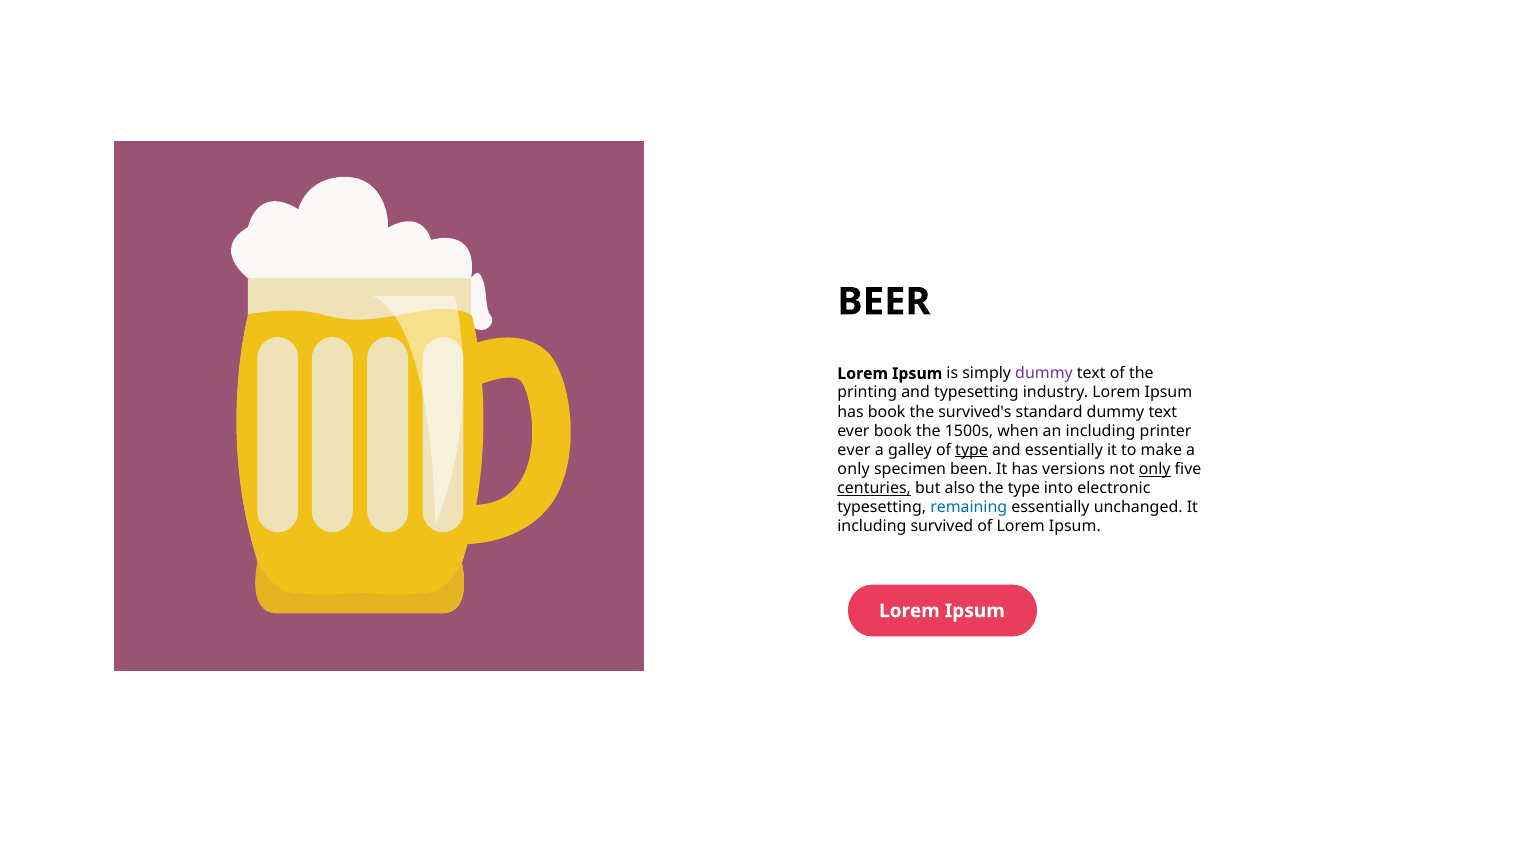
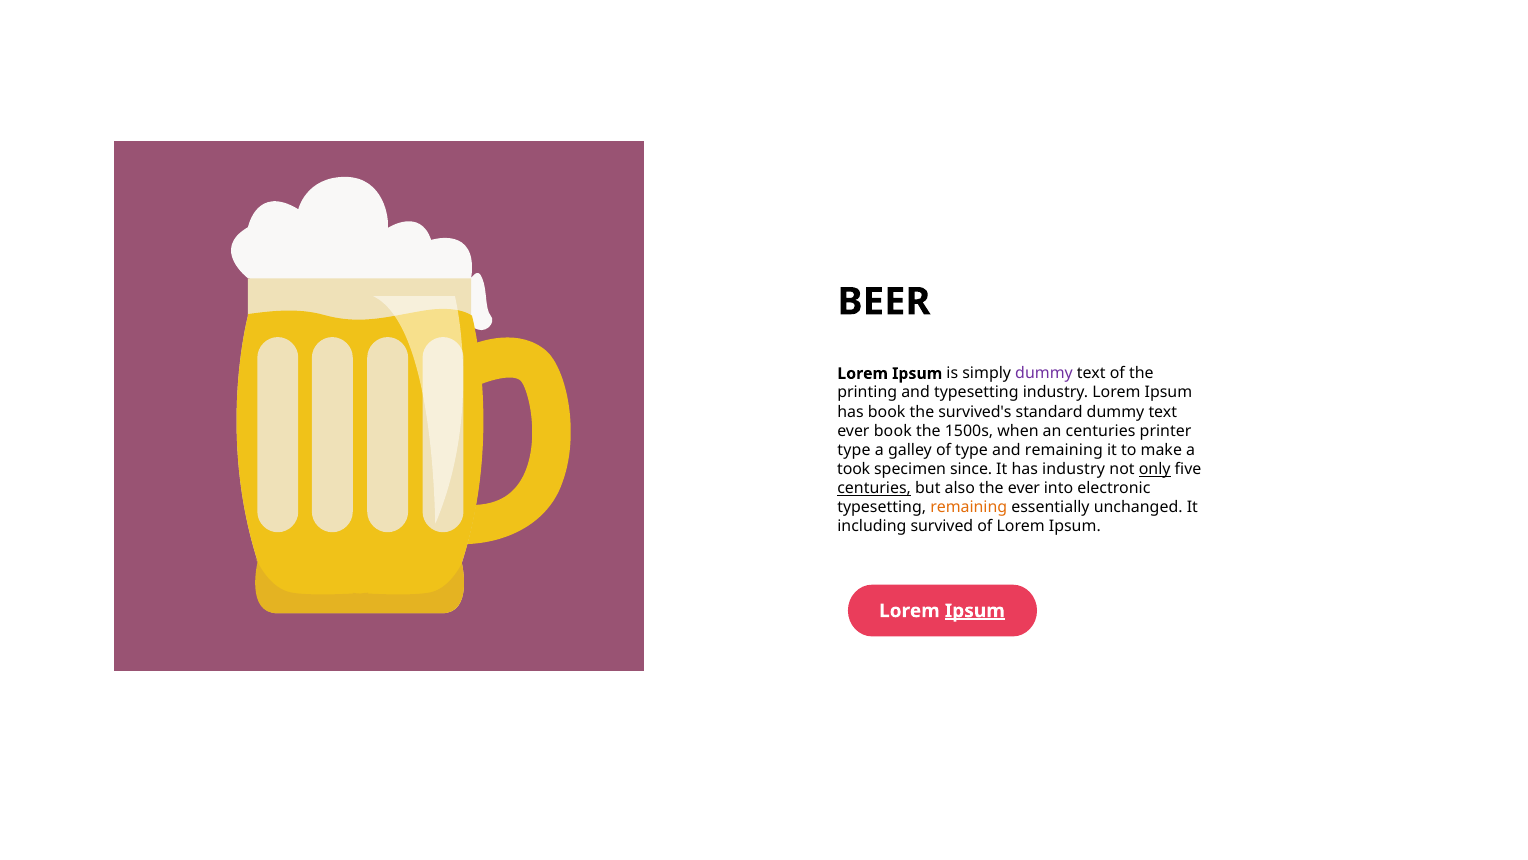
an including: including -> centuries (1101, 431)
ever: ever -> type (854, 450)
type underline: present -> none (972, 450)
and essentially: essentially -> remaining (1064, 450)
only: only -> took (854, 469)
been: been -> since (971, 469)
has versions: versions -> industry (1074, 469)
the type: type -> ever (1024, 488)
remaining colour: blue -> orange (969, 507)
Ipsum underline: none -> present (975, 610)
